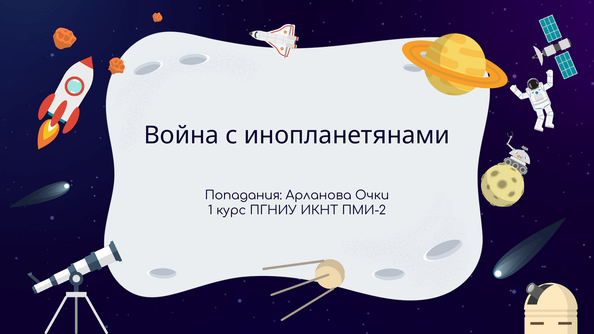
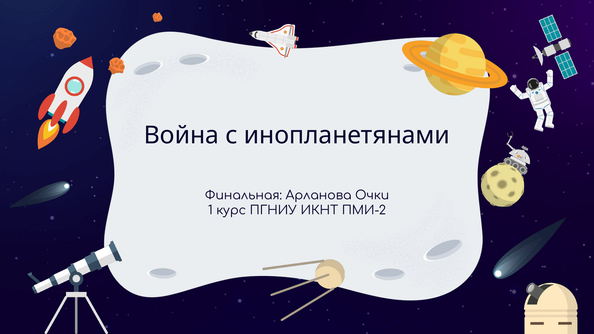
Попадания: Попадания -> Финальная (243, 196)
